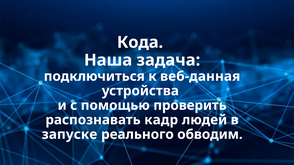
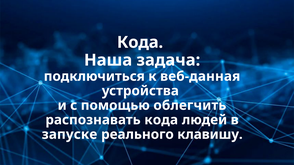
проверить: проверить -> облегчить (190, 106)
распознавать кадр: кадр -> кода (161, 120)
обводим: обводим -> клавишу (210, 135)
